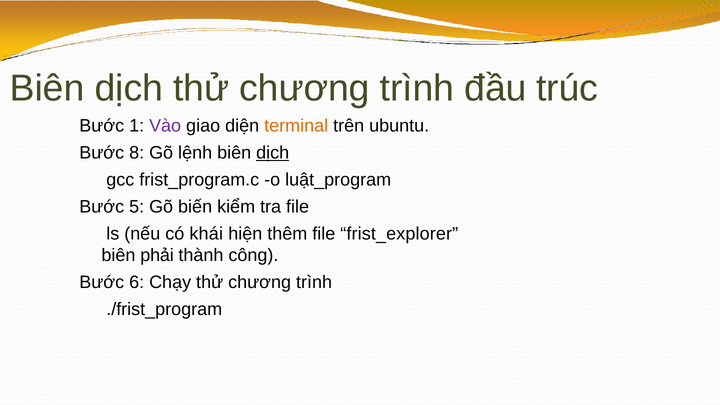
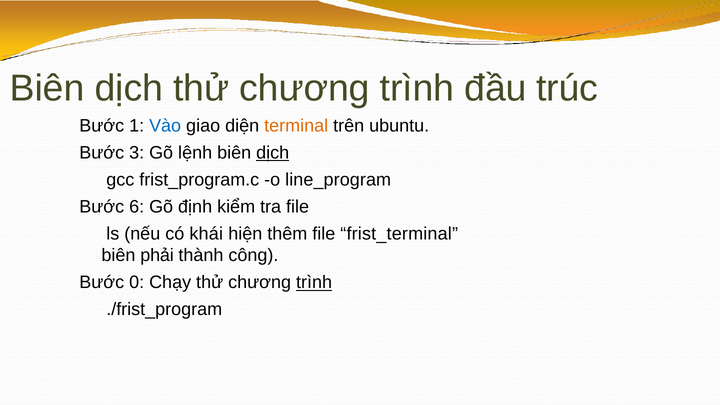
Vào colour: purple -> blue (165, 126)
8: 8 -> 3 (137, 153)
luật_program: luật_program -> line_program (338, 180)
5: 5 -> 6 (137, 207)
biến: biến -> định (195, 207)
frist_explorer: frist_explorer -> frist_terminal (399, 234)
6: 6 -> 0 (137, 283)
trình underline: none -> present (314, 283)
